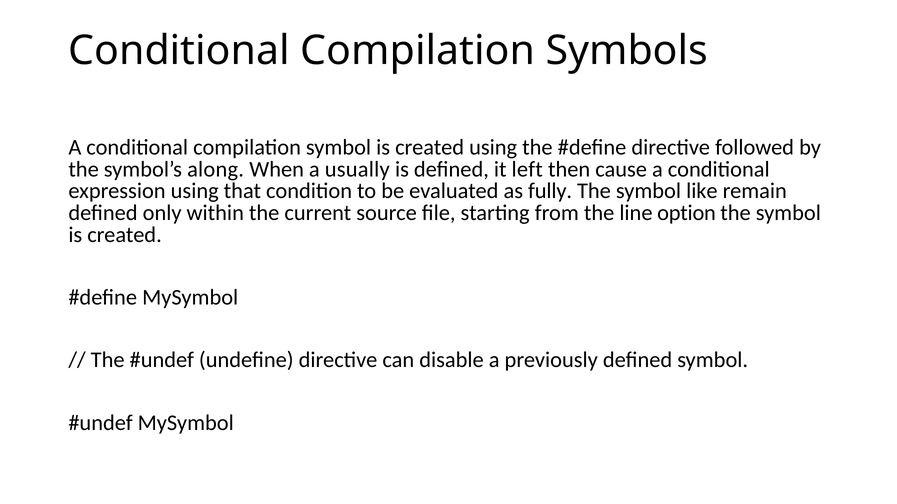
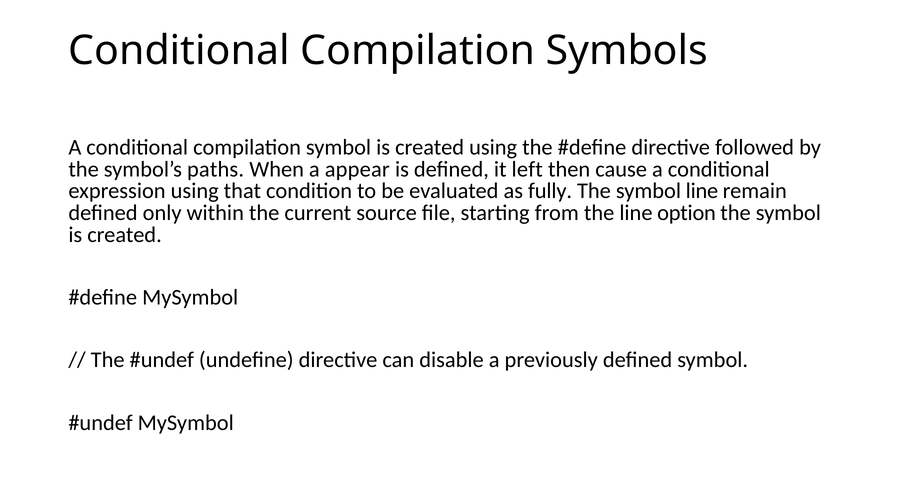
along: along -> paths (216, 169)
usually: usually -> appear (357, 169)
symbol like: like -> line (702, 191)
